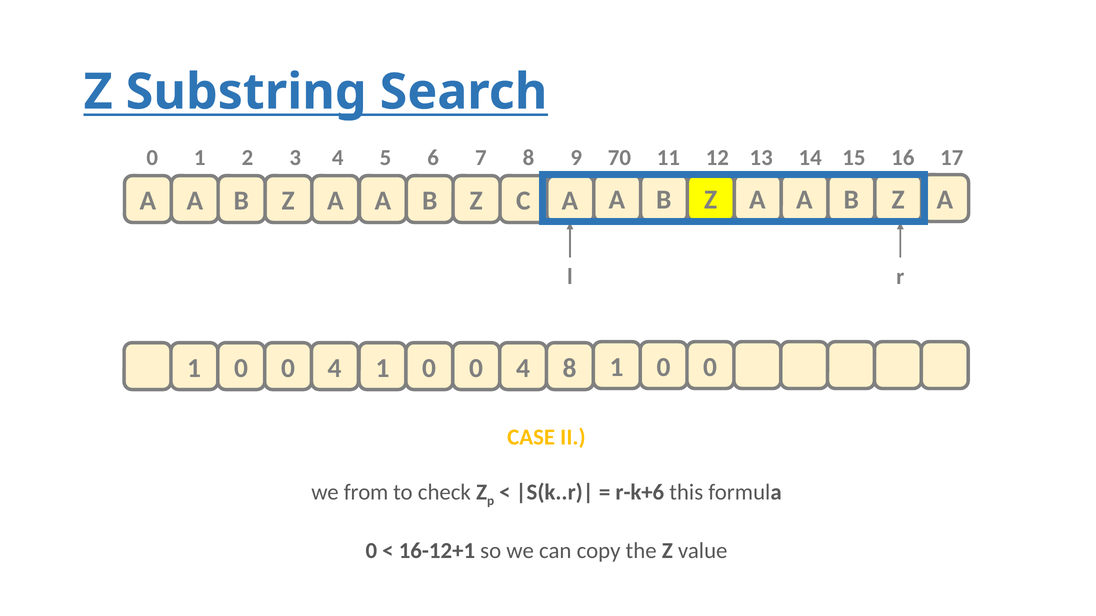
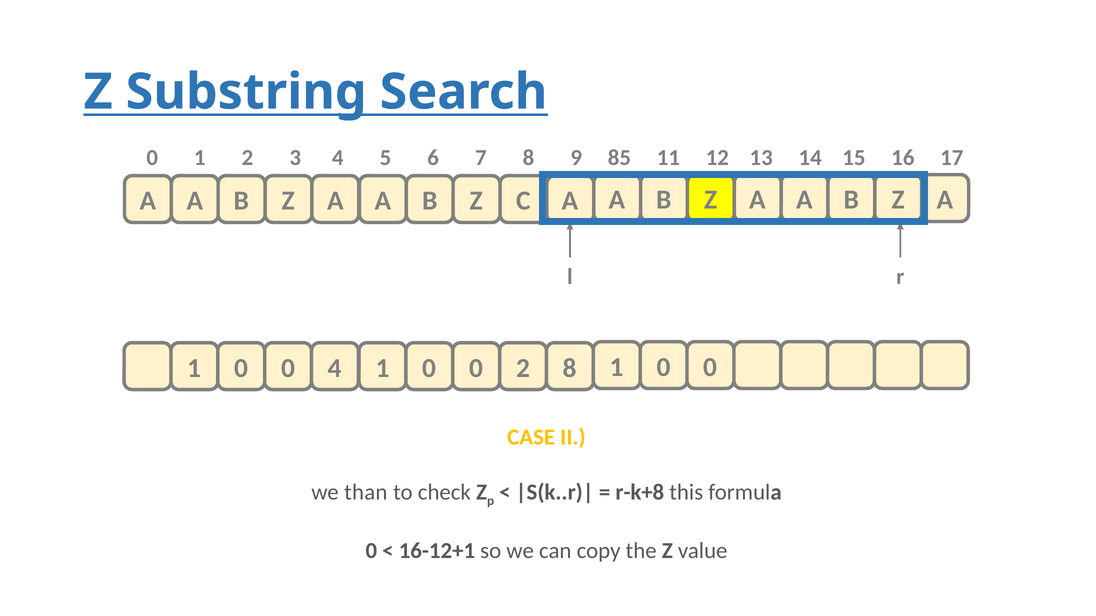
70: 70 -> 85 (619, 158)
1 0 4: 4 -> 2 (523, 368)
from: from -> than (366, 493)
r-k+6: r-k+6 -> r-k+8 (640, 493)
